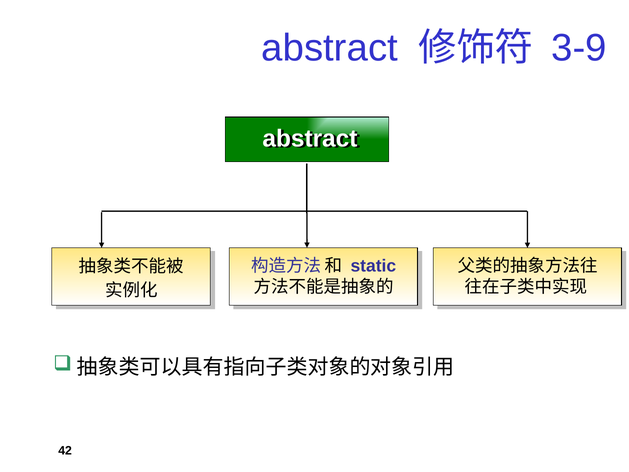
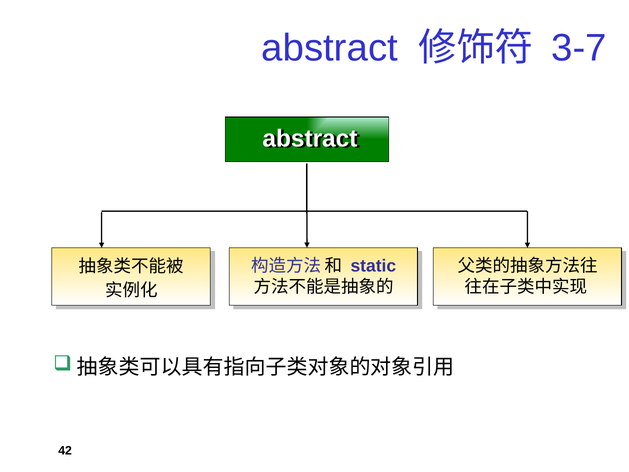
3-9: 3-9 -> 3-7 (579, 48)
